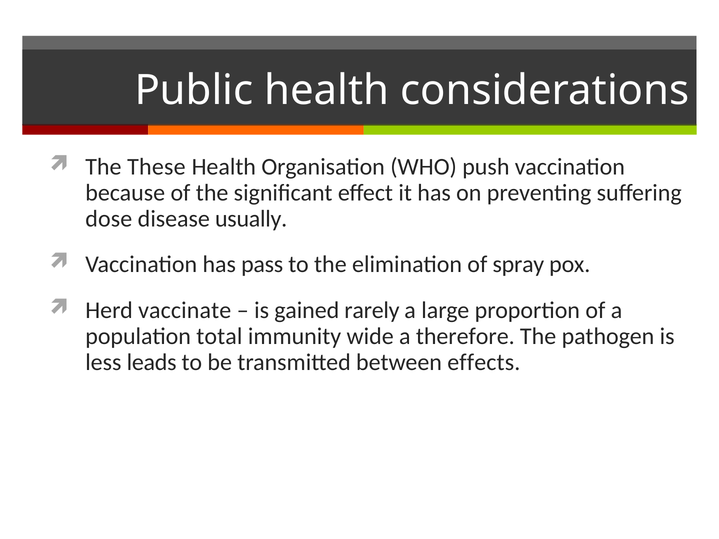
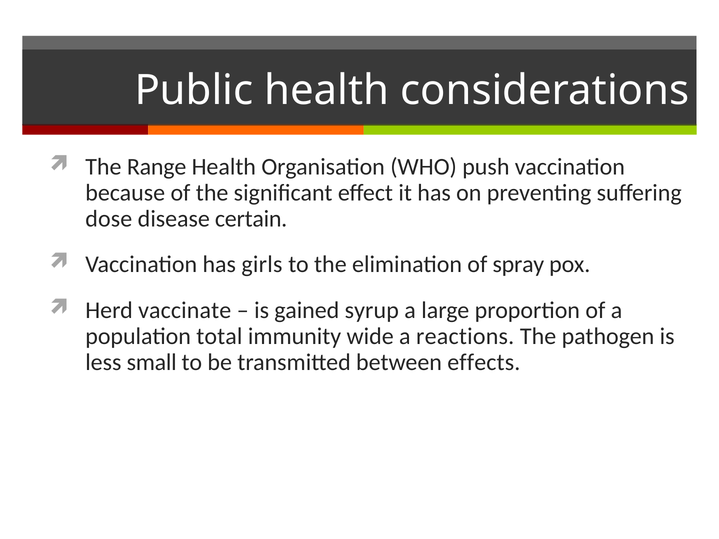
These: These -> Range (157, 167)
usually: usually -> certain (251, 219)
pass: pass -> girls (262, 265)
rarely: rarely -> syrup (372, 311)
therefore: therefore -> reactions (465, 336)
leads: leads -> small (152, 362)
